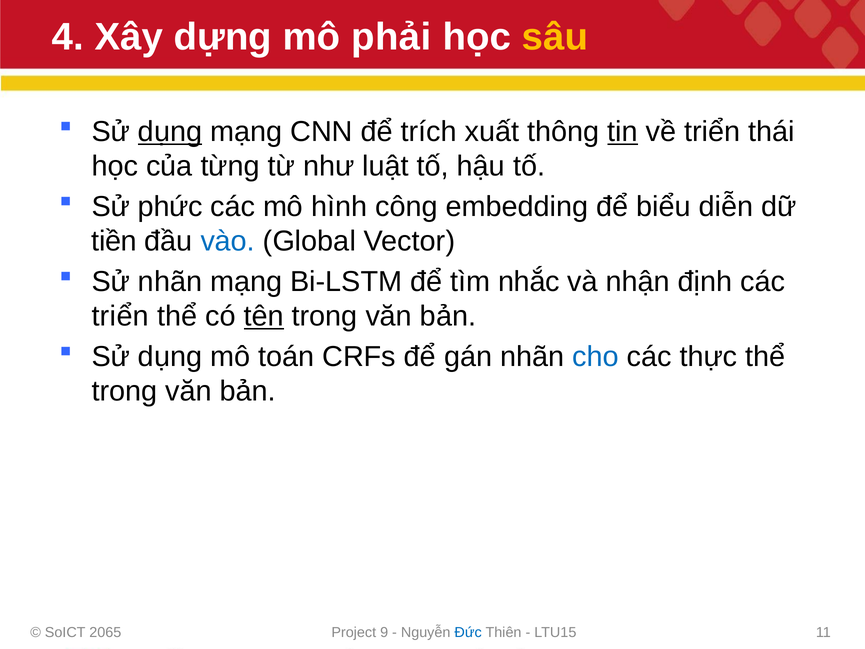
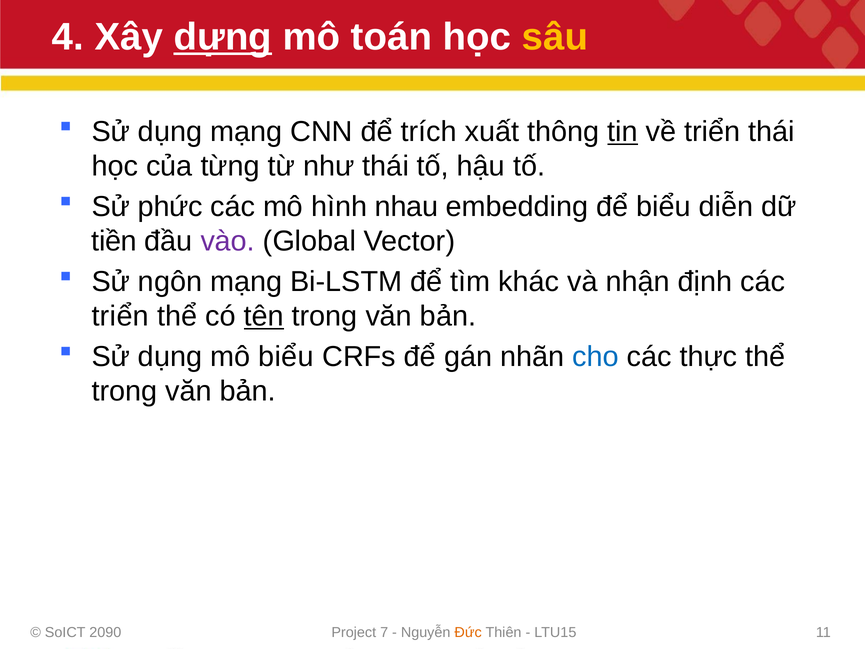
dựng underline: none -> present (223, 37)
phải: phải -> toán (391, 37)
dụng underline: present -> none (170, 132)
như luật: luật -> thái (386, 166)
công: công -> nhau (407, 207)
vào colour: blue -> purple (228, 241)
Sử nhãn: nhãn -> ngôn (170, 282)
nhắc: nhắc -> khác (529, 282)
mô toán: toán -> biểu (286, 357)
2065: 2065 -> 2090 (105, 632)
9: 9 -> 7 (384, 632)
Đức colour: blue -> orange (468, 632)
